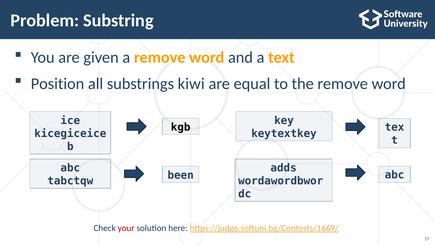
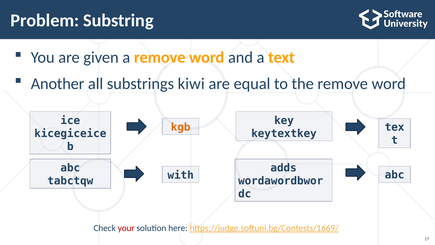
Position: Position -> Another (58, 84)
kgb colour: black -> orange (181, 127)
been: been -> with (181, 175)
